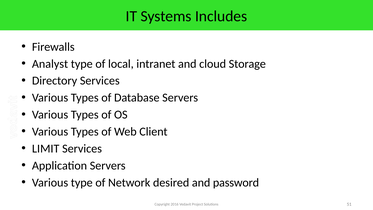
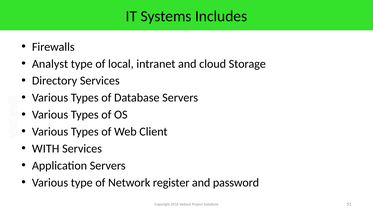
LIMIT: LIMIT -> WITH (46, 148)
desired: desired -> register (171, 182)
